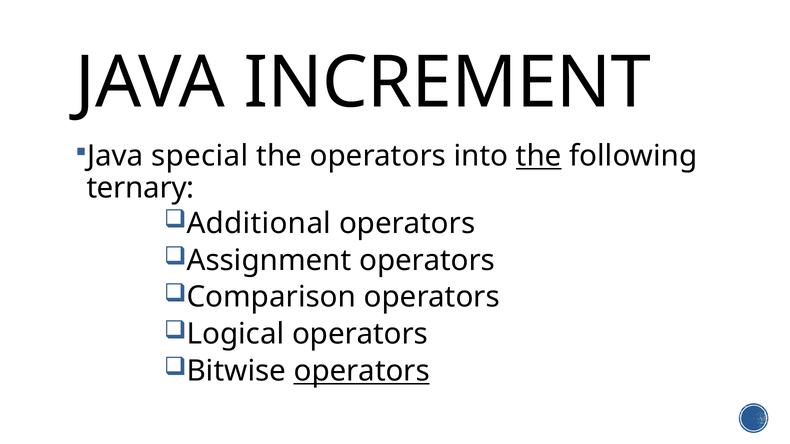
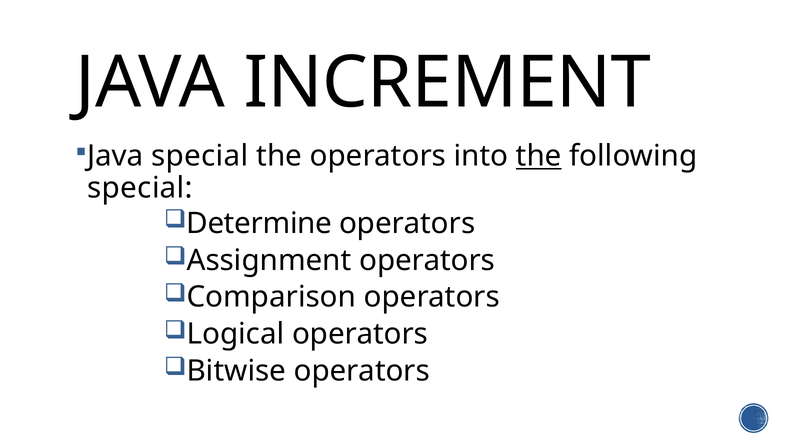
ternary: ternary -> special (140, 188)
Additional: Additional -> Determine (259, 224)
operators underline: present -> none (362, 371)
